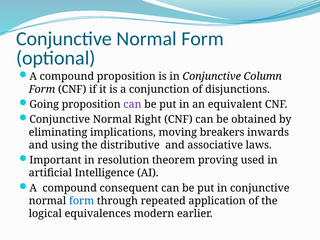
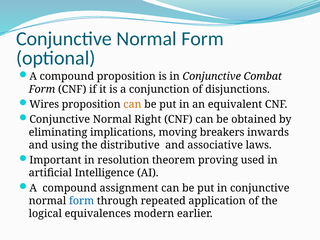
Column: Column -> Combat (263, 76)
Going: Going -> Wires (44, 104)
can colour: purple -> orange (132, 104)
consequent: consequent -> assignment (129, 188)
